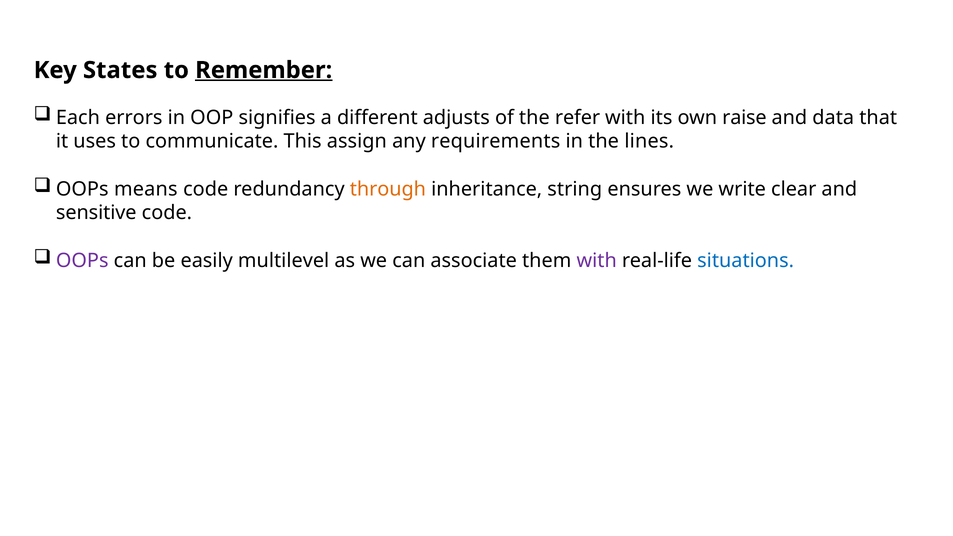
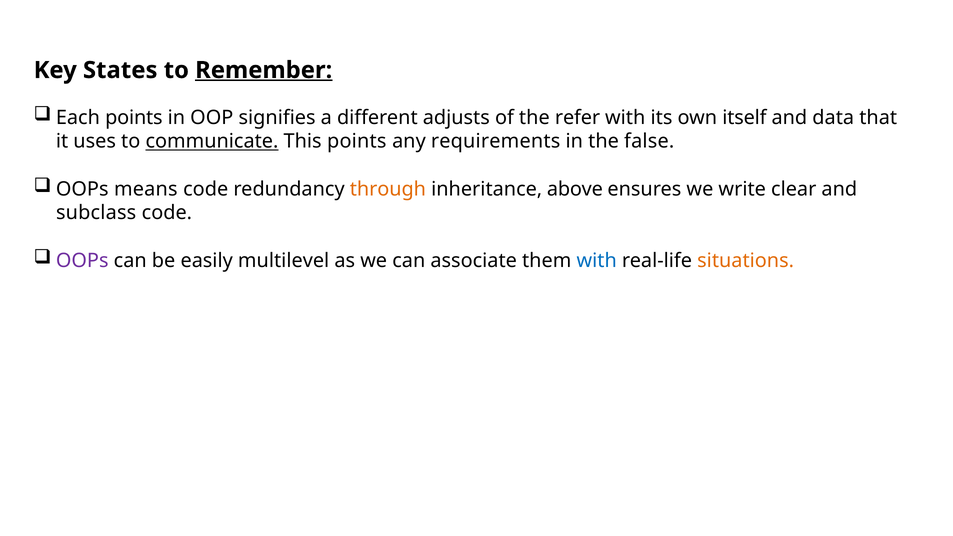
Each errors: errors -> points (134, 118)
raise: raise -> itself (744, 118)
communicate underline: none -> present (212, 141)
This assign: assign -> points (357, 141)
lines: lines -> false (649, 141)
string: string -> above (575, 189)
sensitive: sensitive -> subclass (96, 213)
with colour: purple -> blue (597, 261)
situations colour: blue -> orange (746, 261)
